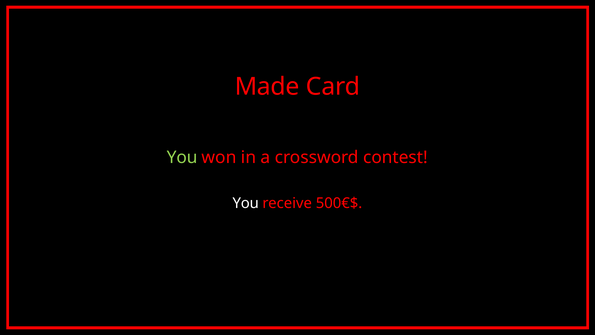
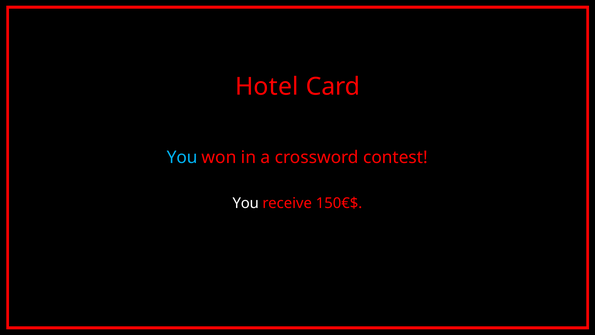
Made: Made -> Hotel (267, 87)
You colour: light green -> light blue (182, 157)
500€$: 500€$ -> 150€$ (339, 203)
